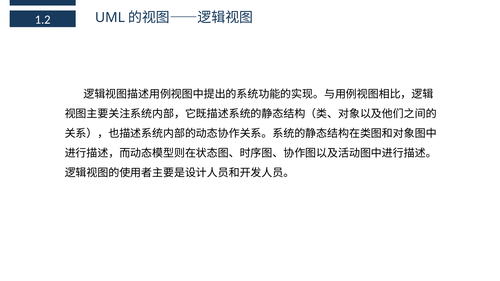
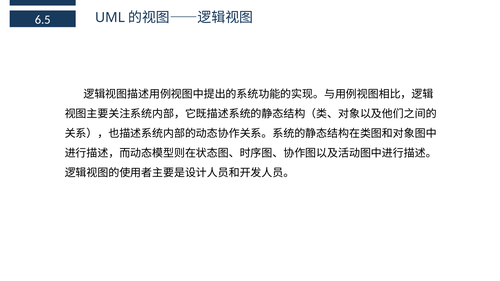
1.2: 1.2 -> 6.5 (43, 20)
